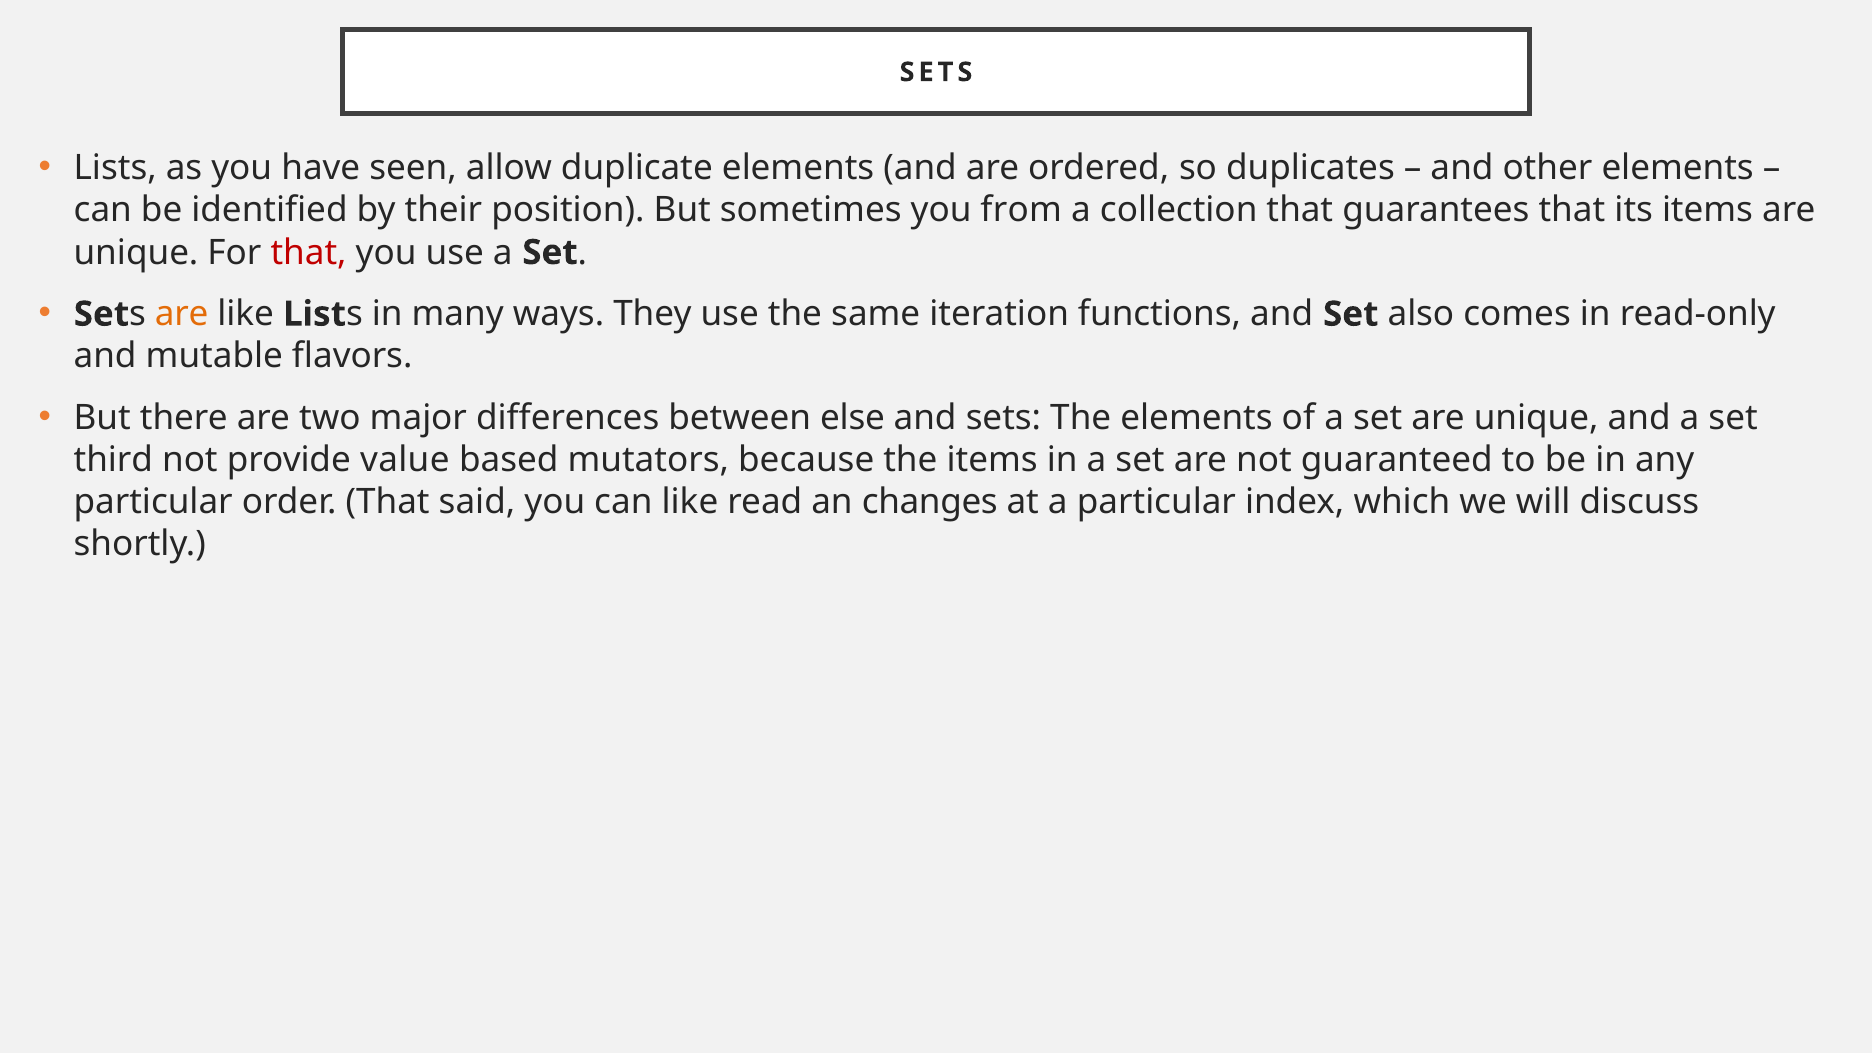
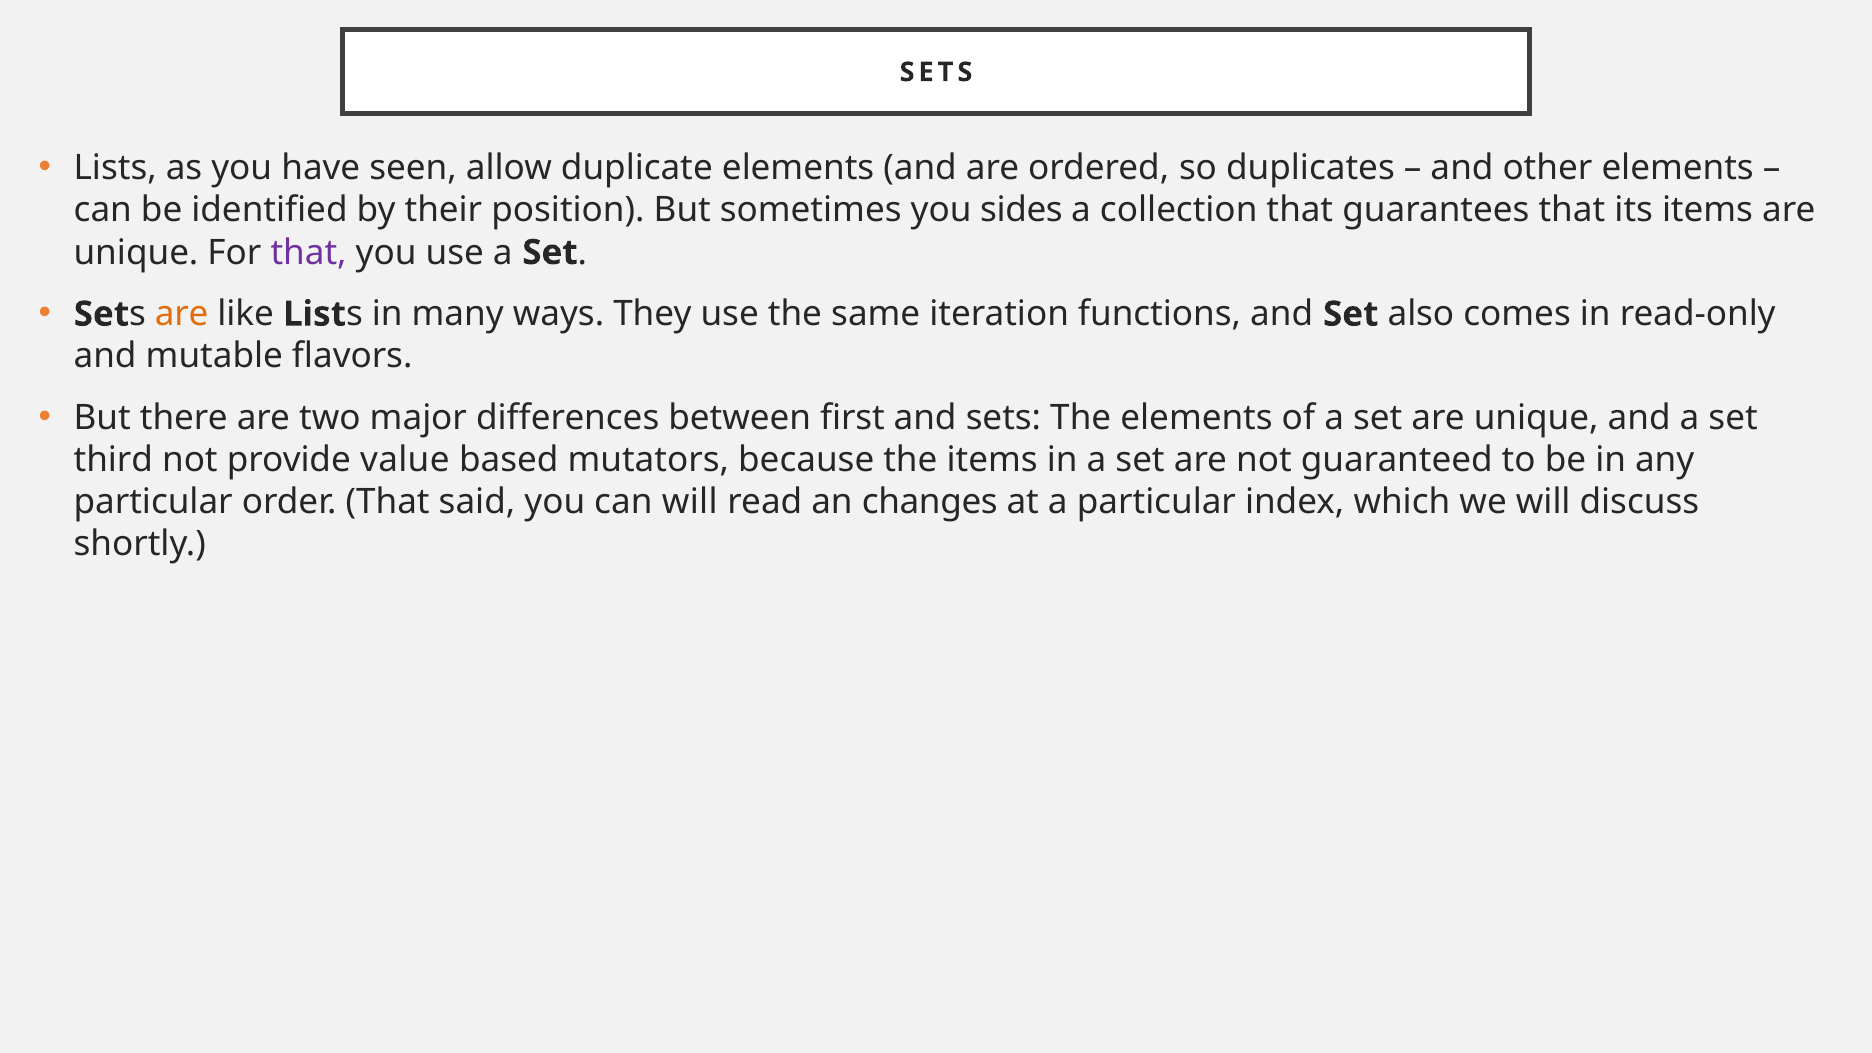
from: from -> sides (1021, 210)
that colour: red -> purple (309, 252)
else: else -> first (852, 418)
can like: like -> will (690, 502)
